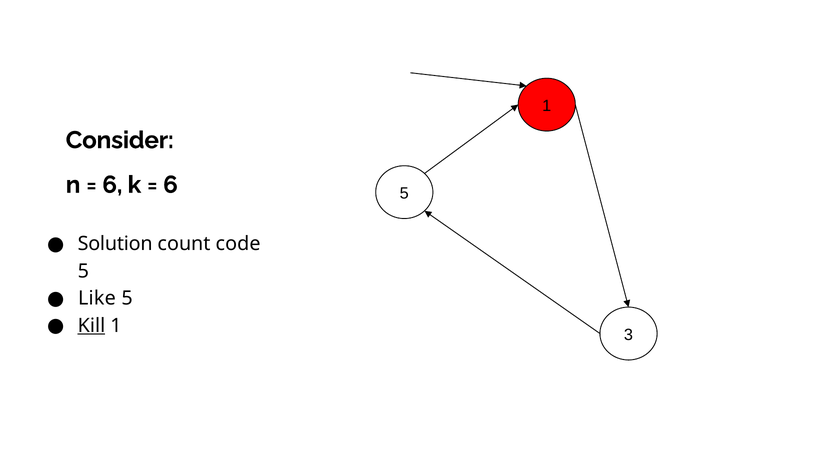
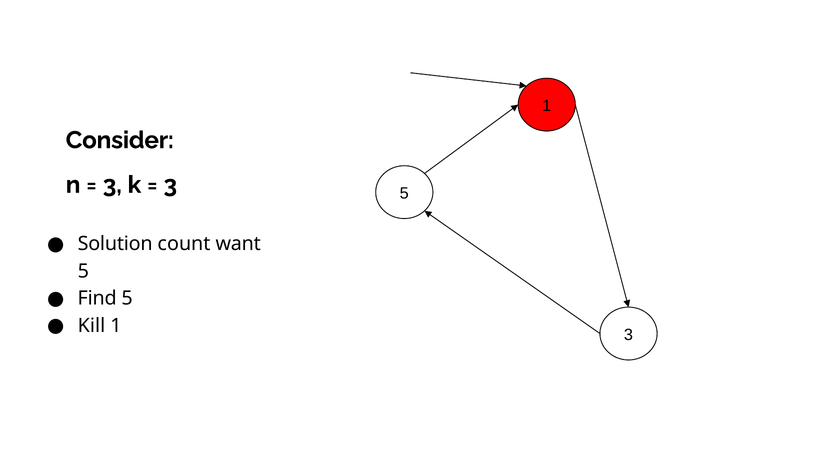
6: 6 -> 3 (112, 185)
6: 6 -> 3 (170, 185)
code: code -> want (238, 244)
Like: Like -> Find (97, 298)
Kill underline: present -> none (91, 325)
